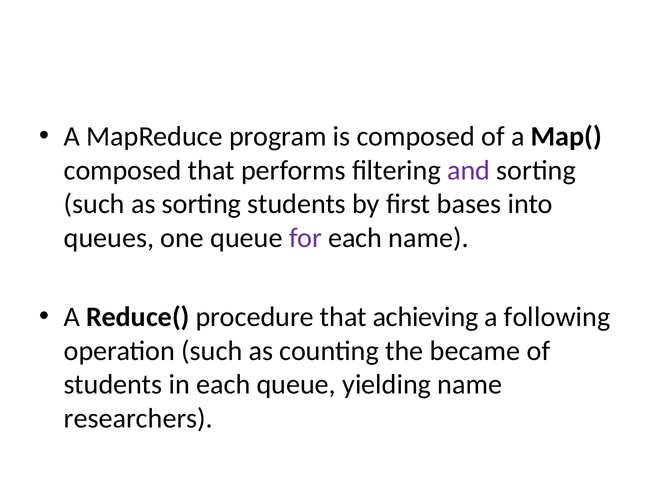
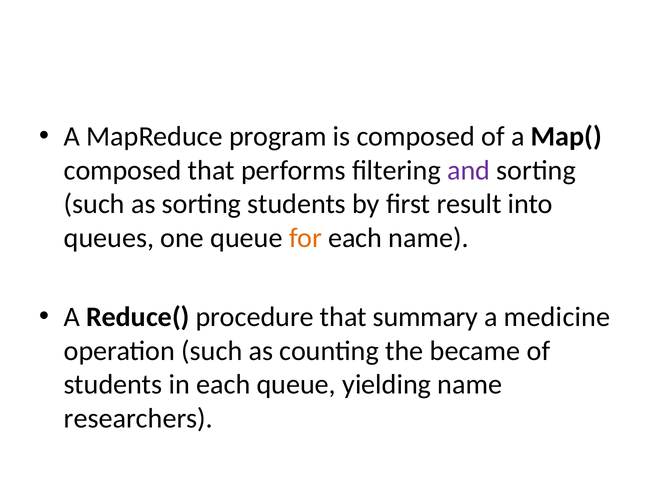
bases: bases -> result (469, 204)
for colour: purple -> orange (305, 238)
achieving: achieving -> summary (426, 317)
following: following -> medicine (557, 317)
